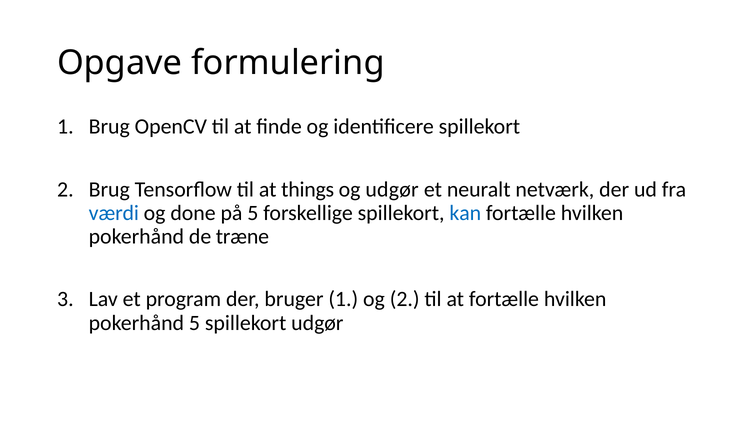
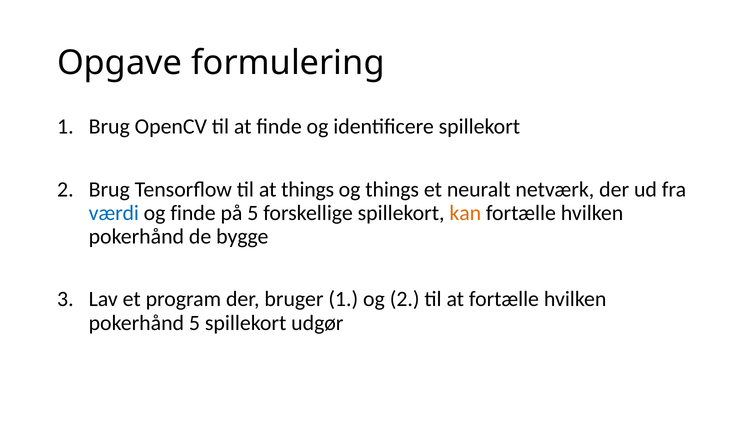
og udgør: udgør -> things (392, 189)
og done: done -> finde (193, 213)
kan colour: blue -> orange (465, 213)
træne: træne -> bygge (242, 237)
